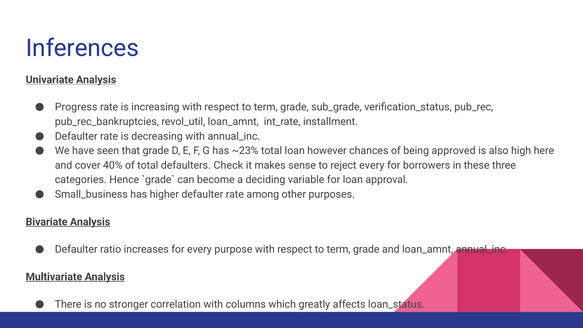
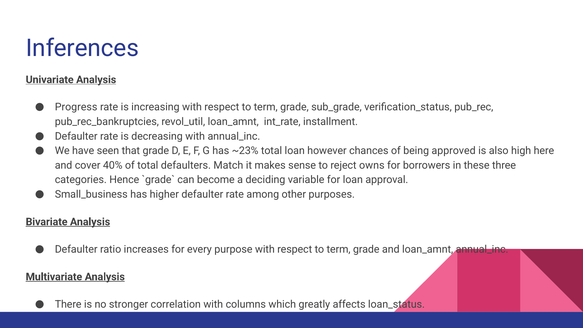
Check: Check -> Match (228, 165)
reject every: every -> owns (372, 165)
